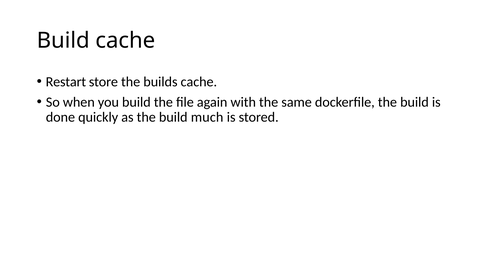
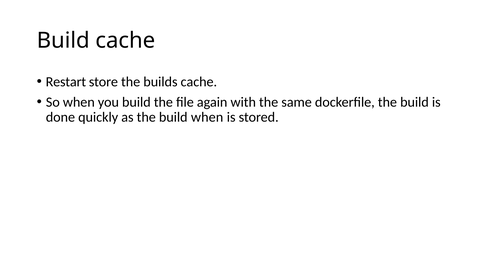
build much: much -> when (207, 117)
